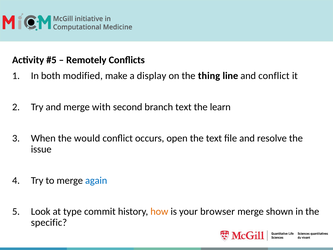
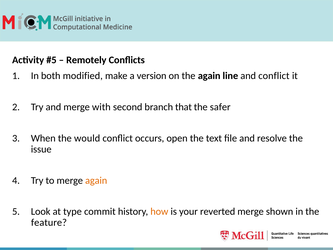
display: display -> version (152, 76)
the thing: thing -> again (209, 76)
branch text: text -> that (184, 107)
learn: learn -> safer (220, 107)
again colour: blue -> orange (96, 180)
browser: browser -> reverted (218, 211)
specific: specific -> feature (49, 222)
